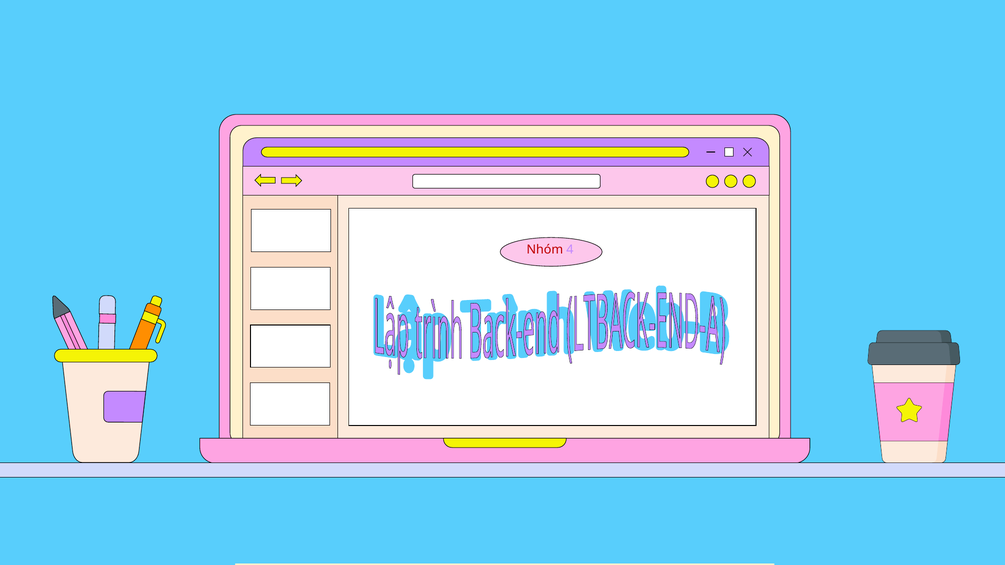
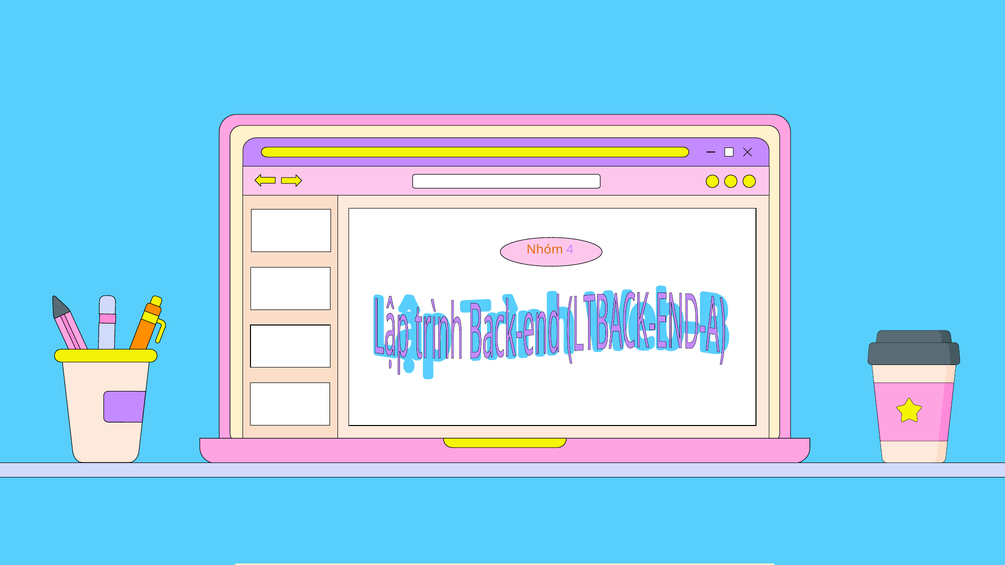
Nhóm colour: red -> orange (545, 250)
